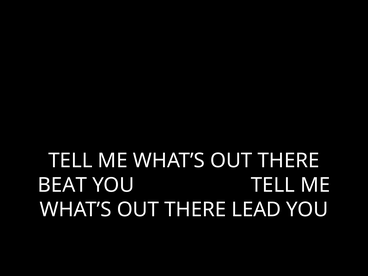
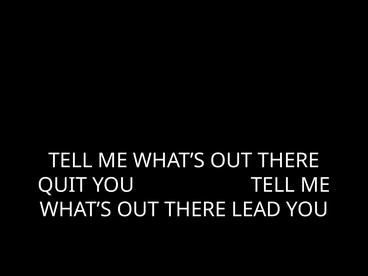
BEAT: BEAT -> QUIT (62, 185)
